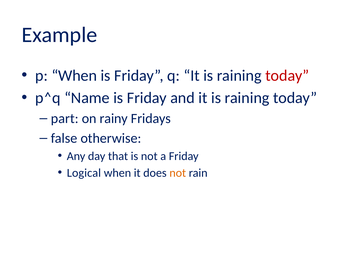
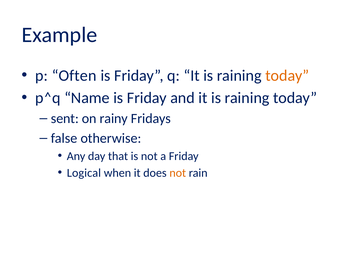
p When: When -> Often (74, 76)
today colour: red -> orange (287, 76)
part: part -> sent (65, 119)
